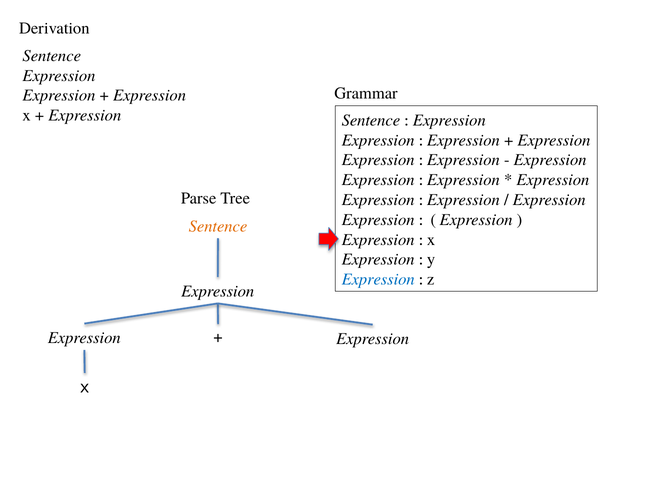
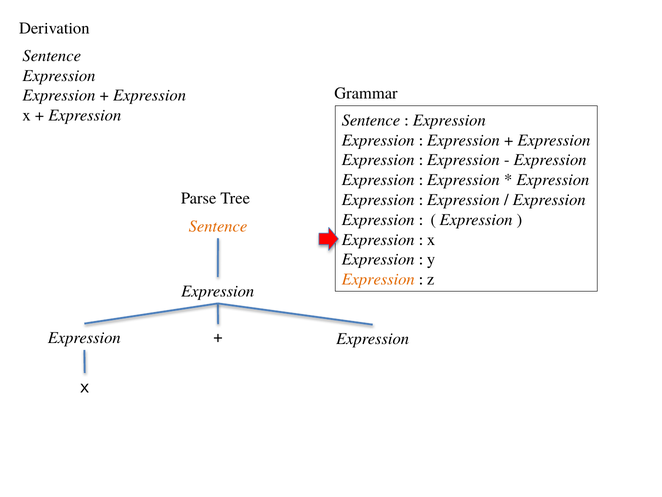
Expression colour: blue -> orange (378, 279)
